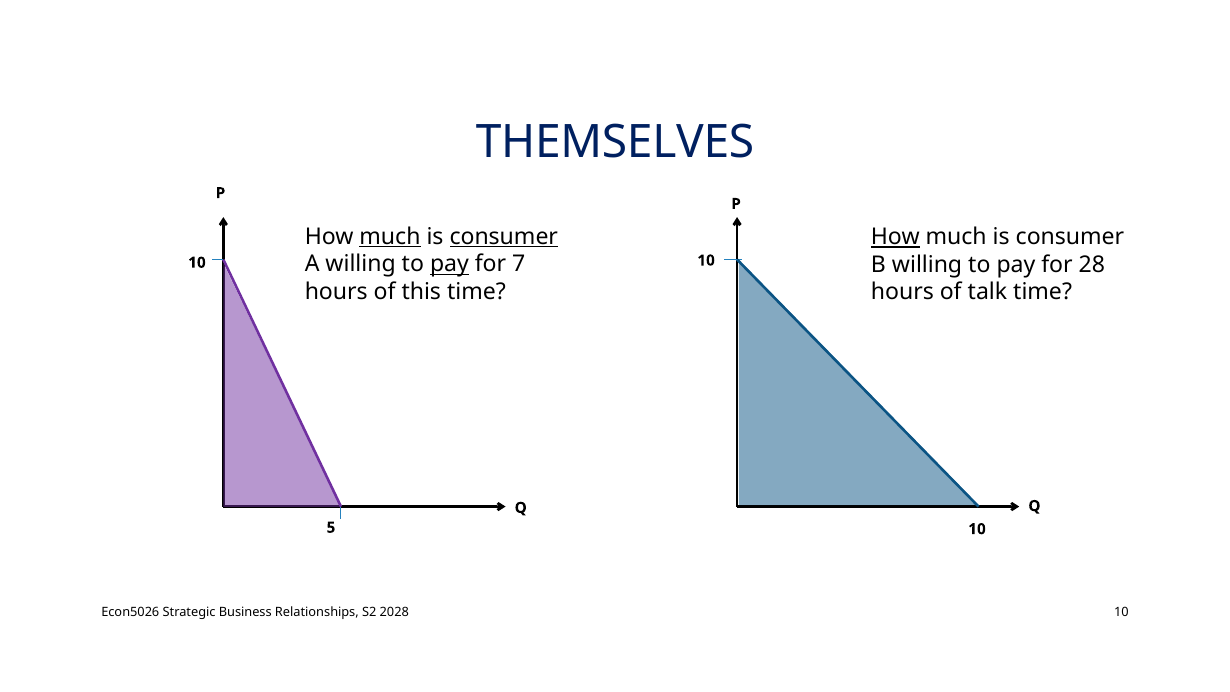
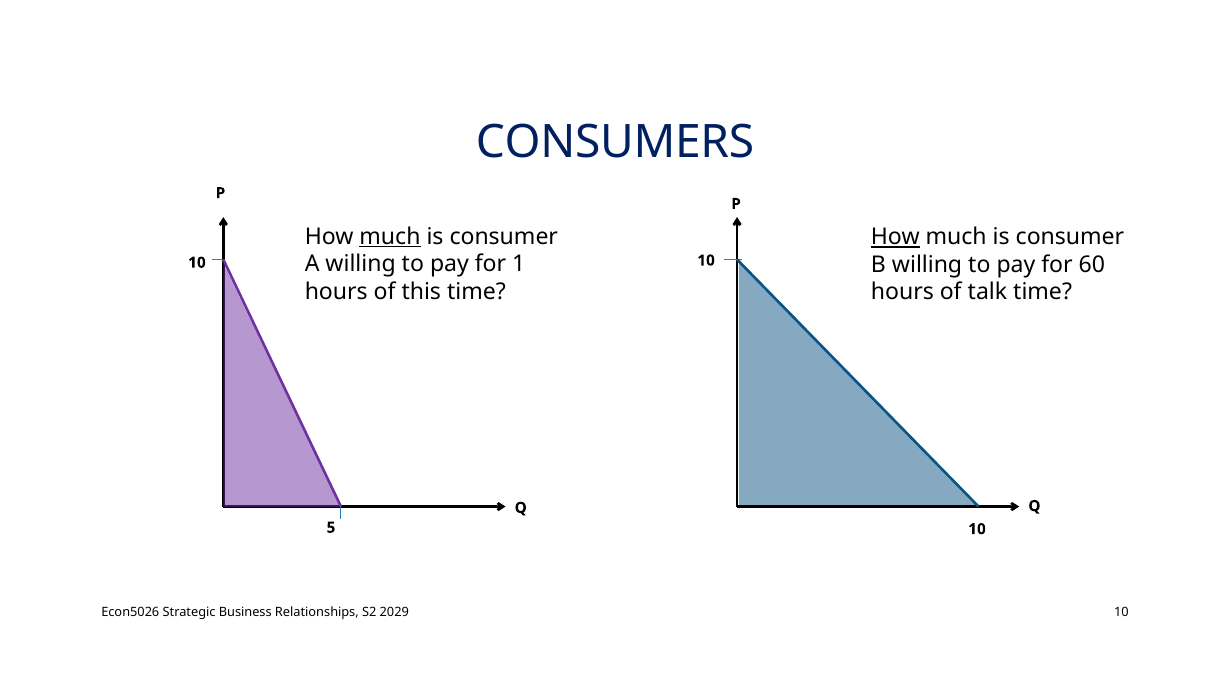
THEMSELVES: THEMSELVES -> CONSUMERS (615, 143)
consumer underline: present -> none (504, 237)
pay underline: present -> none (449, 264)
7: 7 -> 1 (519, 264)
28: 28 -> 60 (1092, 265)
2028: 2028 -> 2029 (394, 612)
